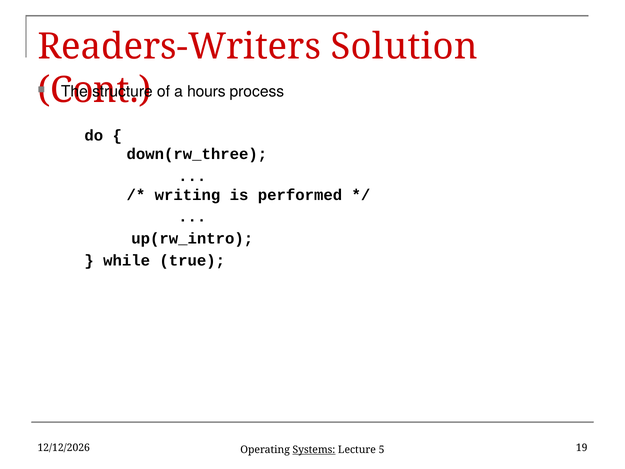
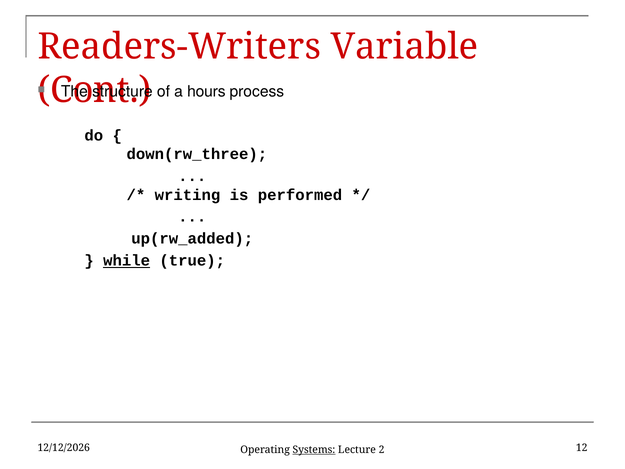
Solution: Solution -> Variable (404, 47)
up(rw_intro: up(rw_intro -> up(rw_added (192, 239)
while underline: none -> present (127, 260)
19: 19 -> 12 (582, 448)
5: 5 -> 2 (382, 450)
